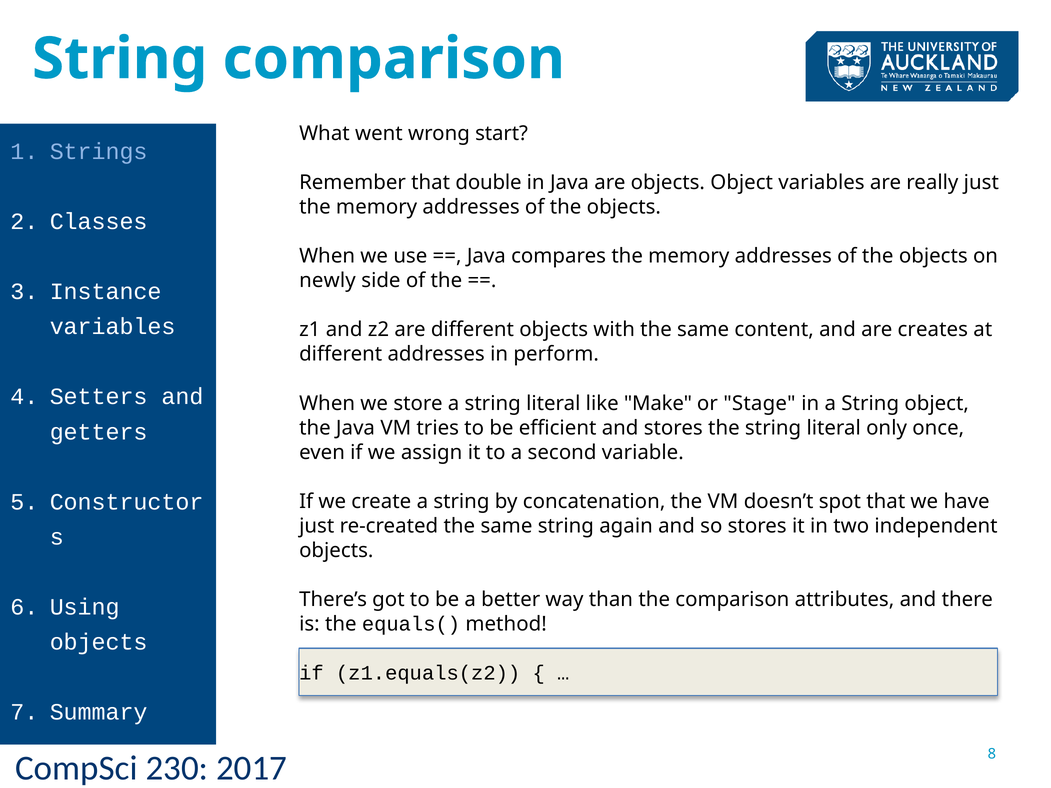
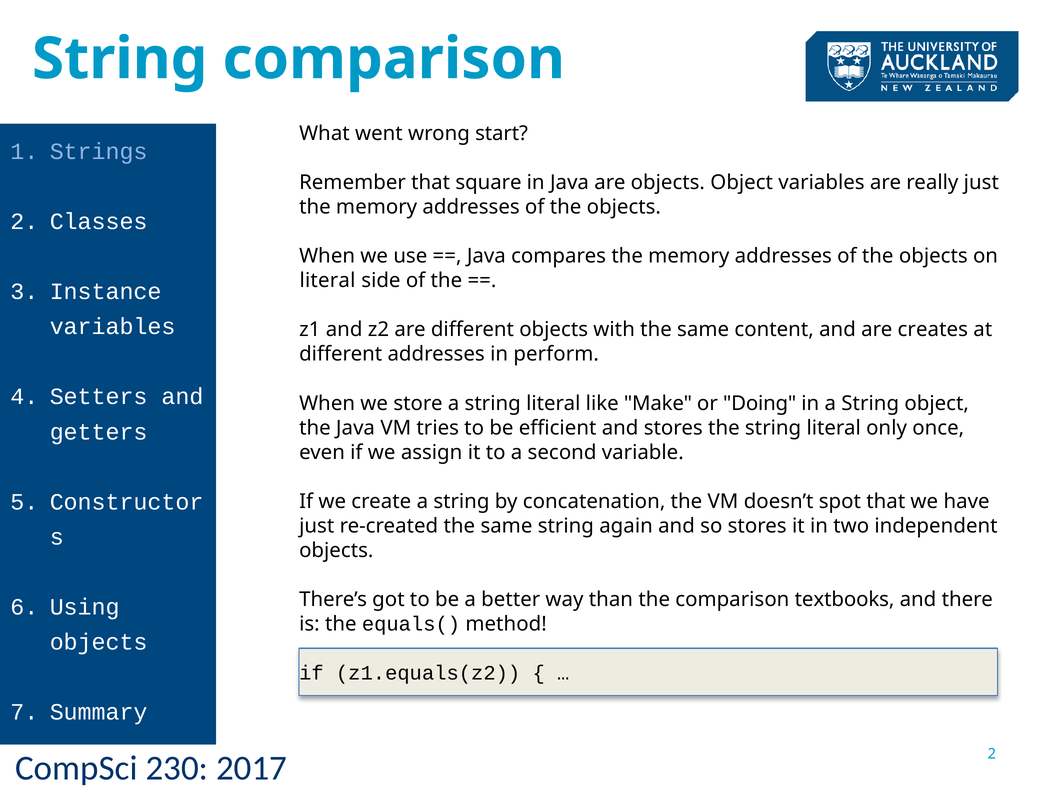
double: double -> square (489, 183)
newly: newly -> literal (327, 281)
Stage: Stage -> Doing (760, 403)
attributes: attributes -> textbooks (845, 600)
8: 8 -> 2 (992, 754)
